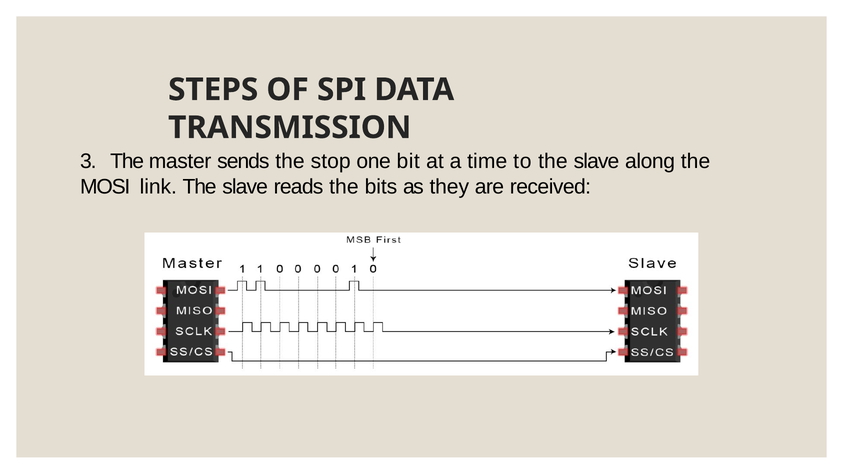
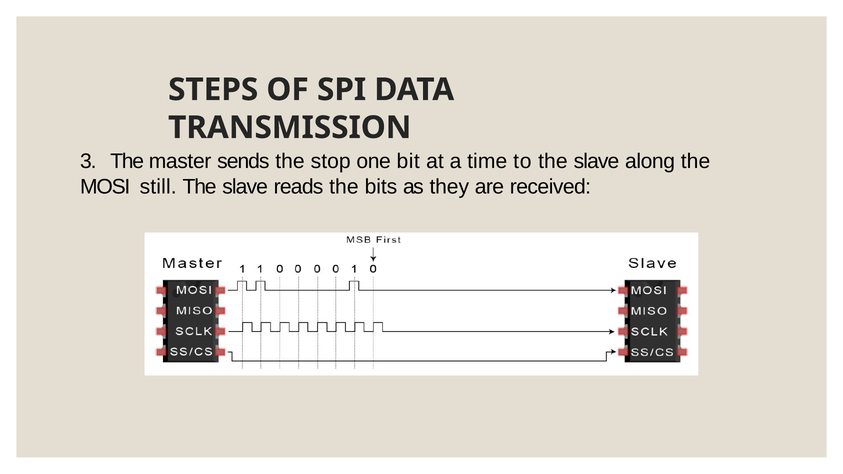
link: link -> still (158, 187)
